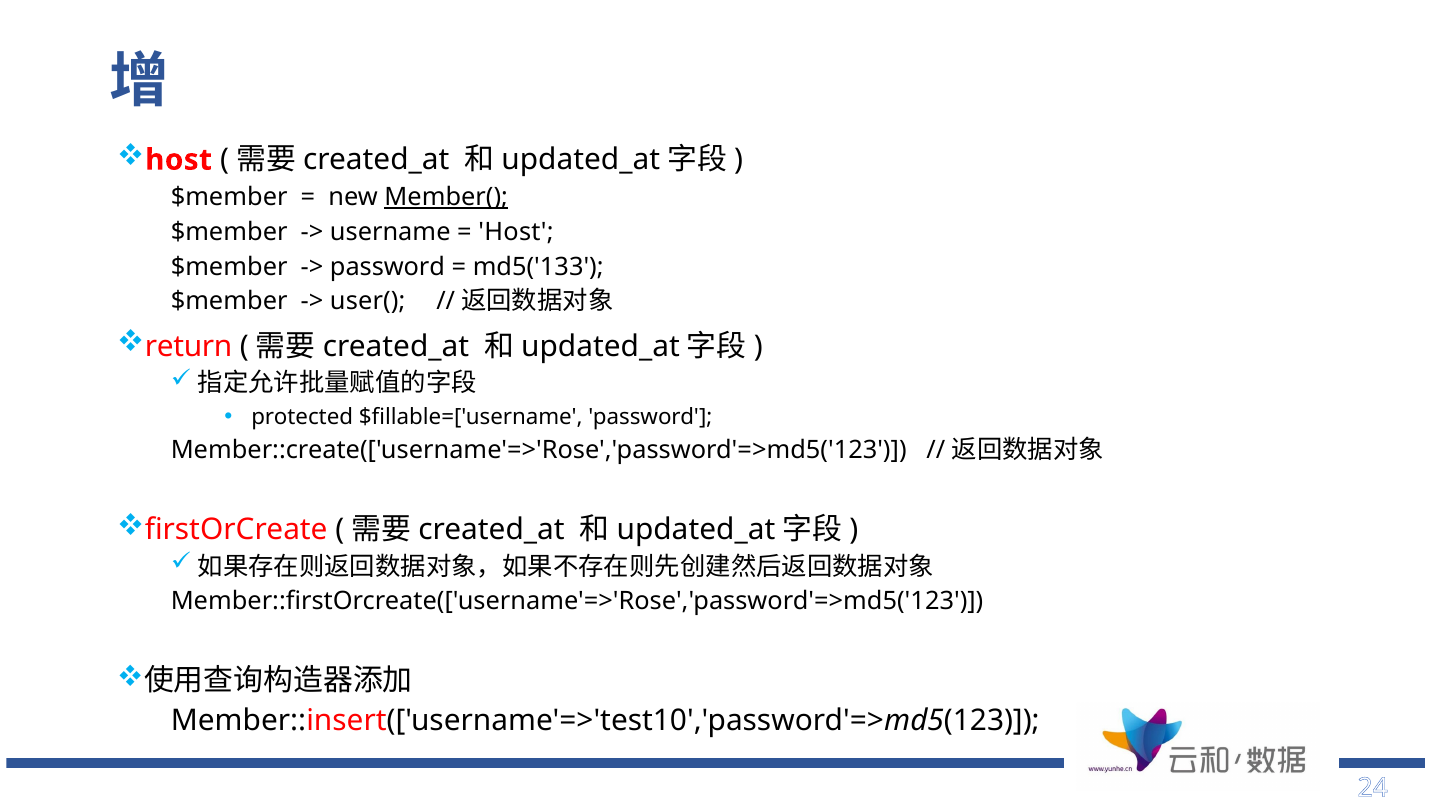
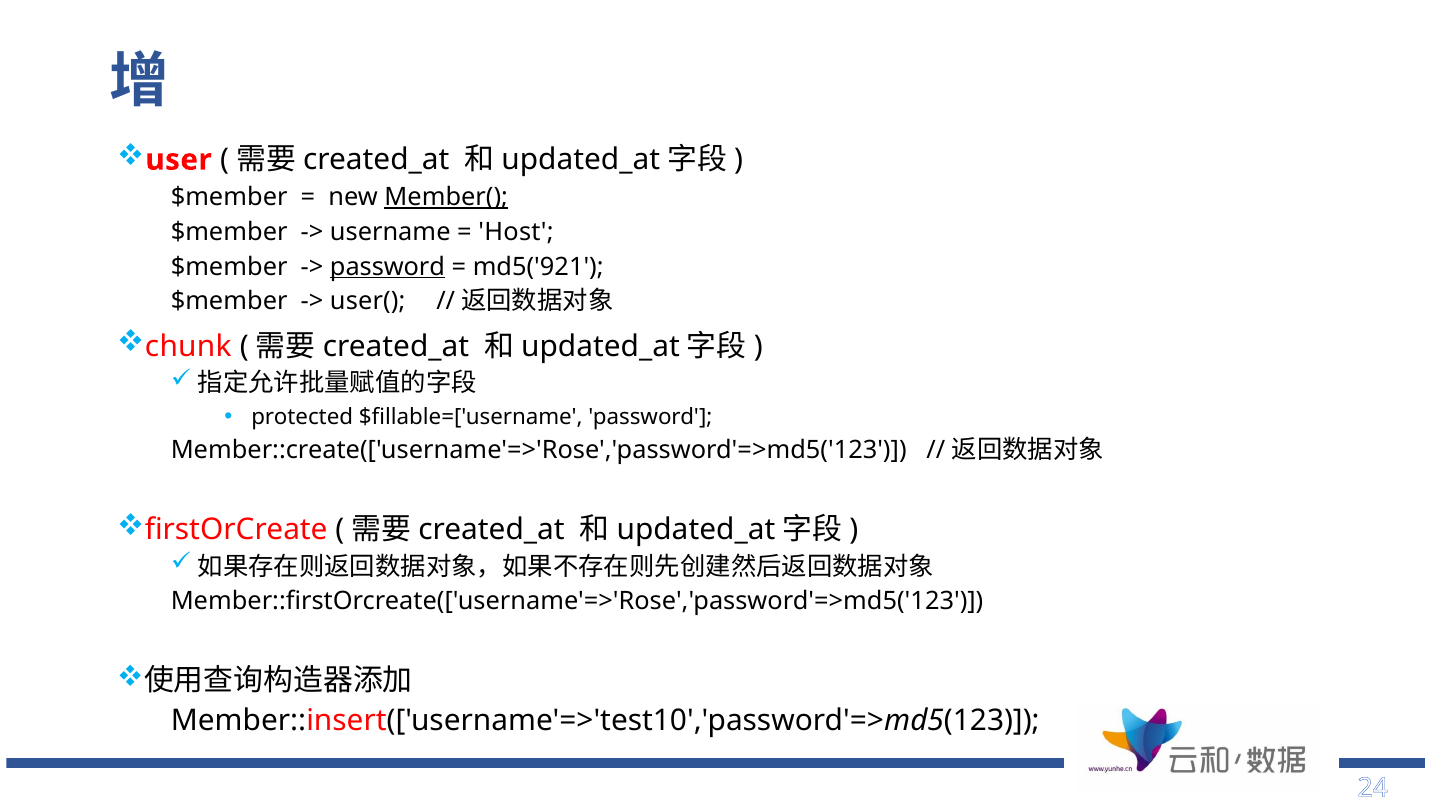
host: host -> user (179, 160)
password underline: none -> present (387, 267)
md5('133: md5('133 -> md5('921 (538, 267)
return: return -> chunk (188, 346)
